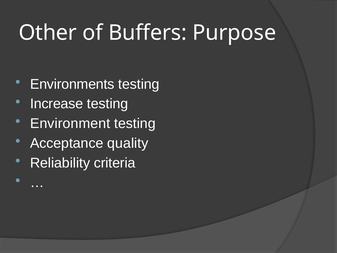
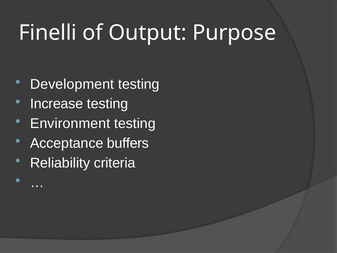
Other: Other -> Finelli (48, 33)
Buffers: Buffers -> Output (147, 33)
Environments: Environments -> Development (72, 84)
quality: quality -> buffers (128, 143)
